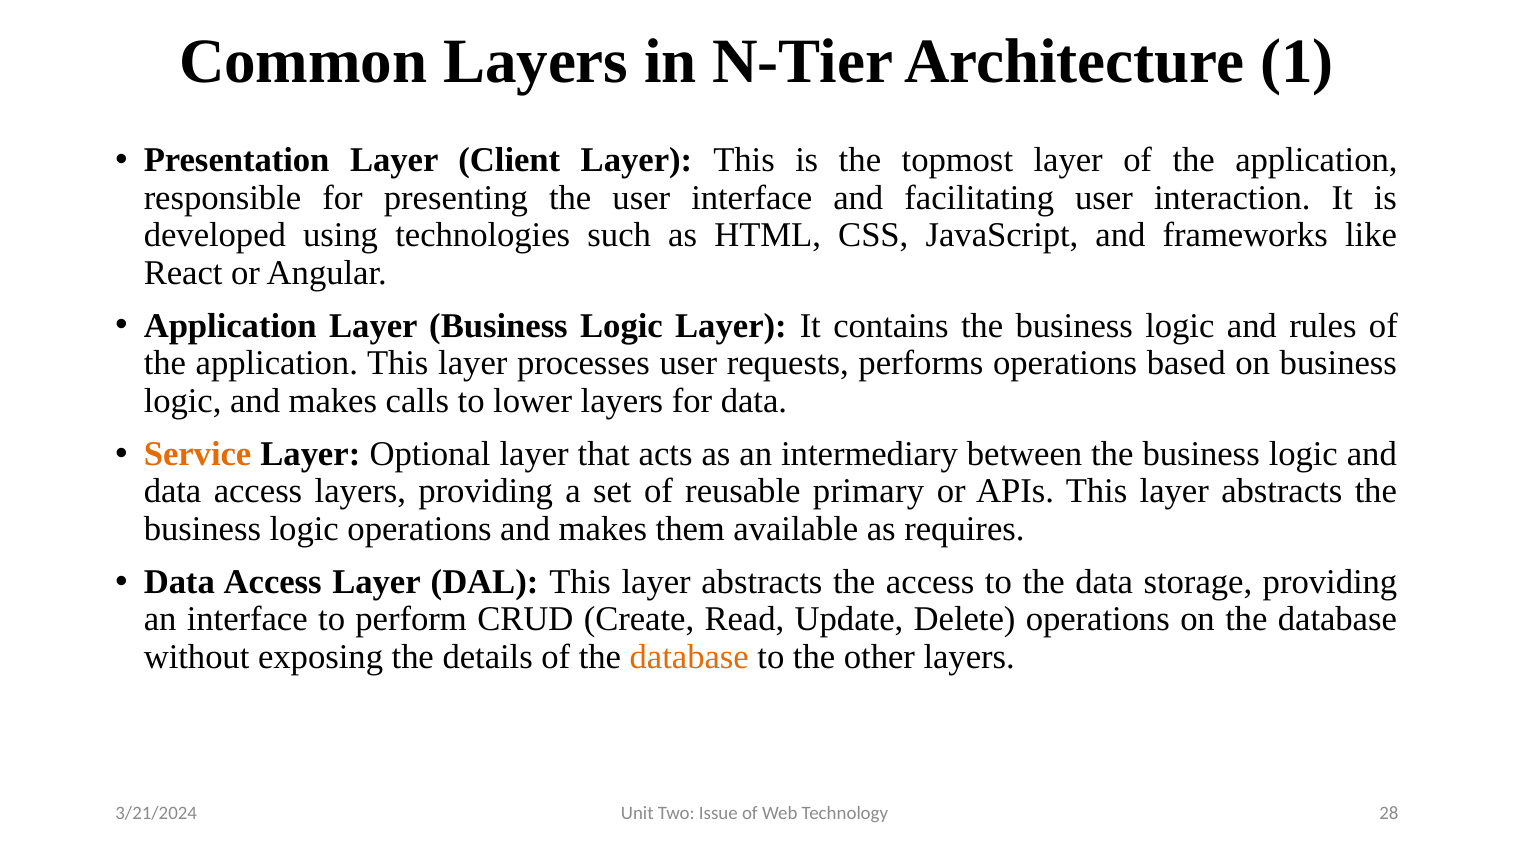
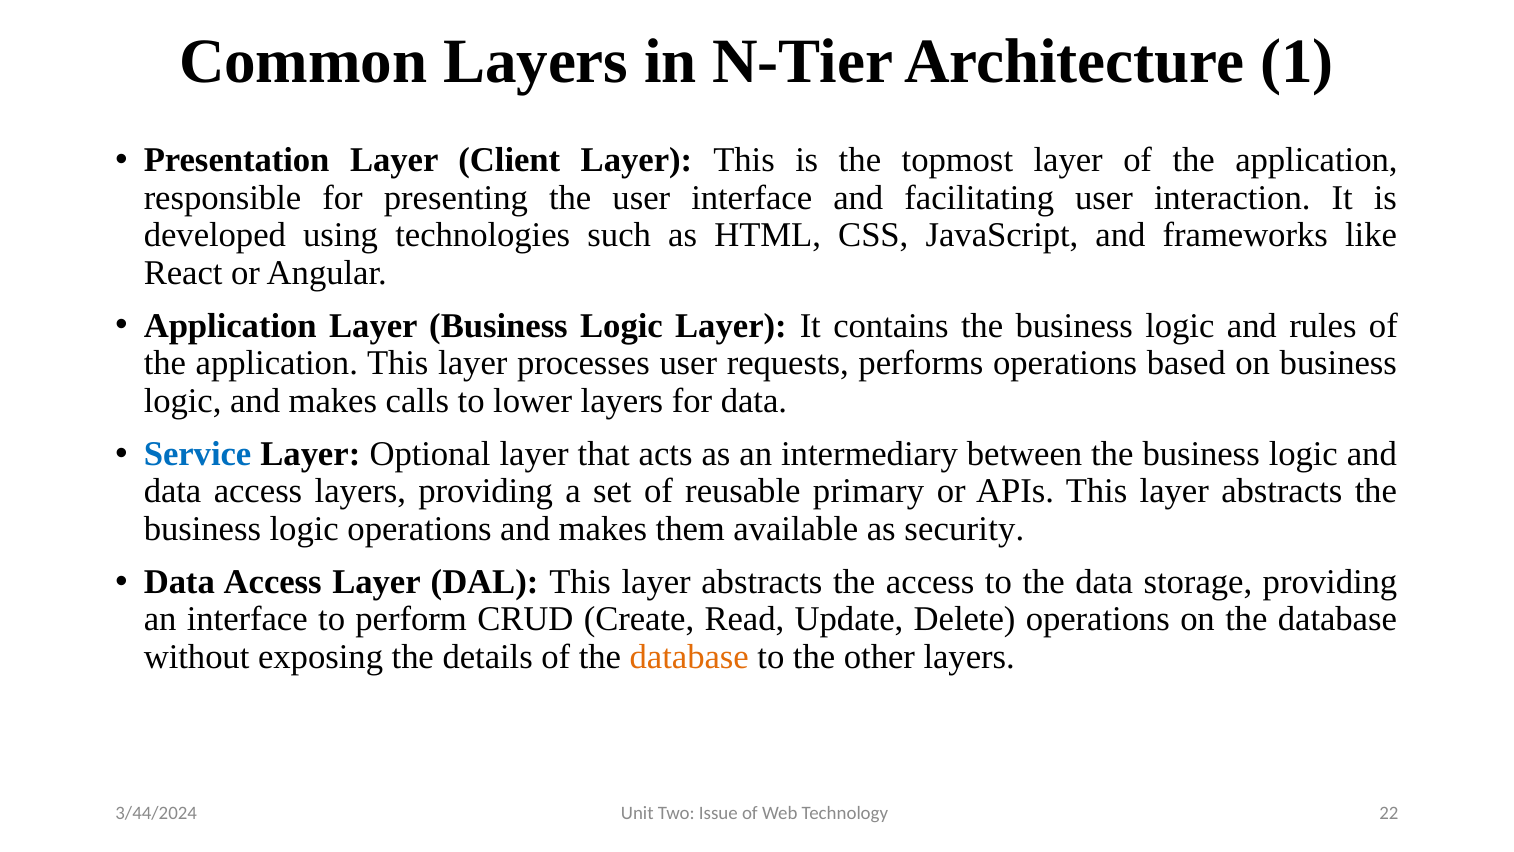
Service colour: orange -> blue (198, 454)
requires: requires -> security (964, 528)
28: 28 -> 22 (1389, 813)
3/21/2024: 3/21/2024 -> 3/44/2024 (156, 813)
